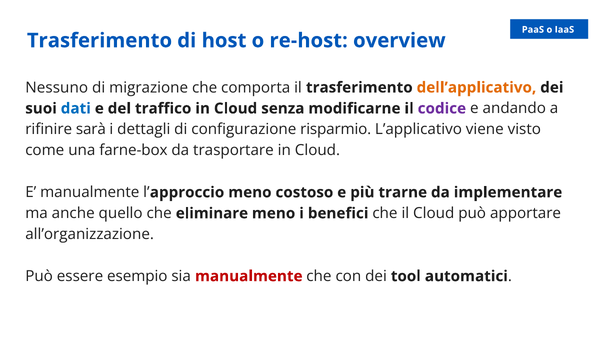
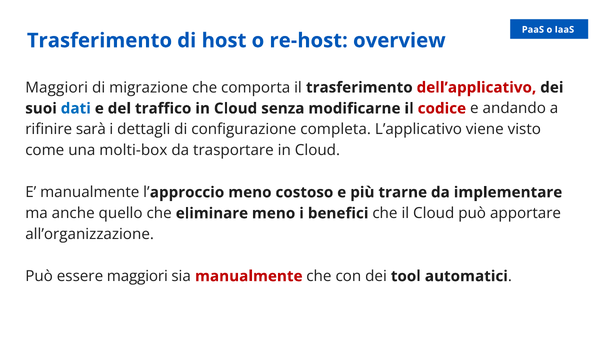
Nessuno: Nessuno -> Maggiori (57, 88)
dell’applicativo colour: orange -> red (476, 88)
codice colour: purple -> red (442, 109)
risparmio: risparmio -> completa (336, 130)
farne-box: farne-box -> molti-box (133, 151)
essere esempio: esempio -> maggiori (137, 277)
